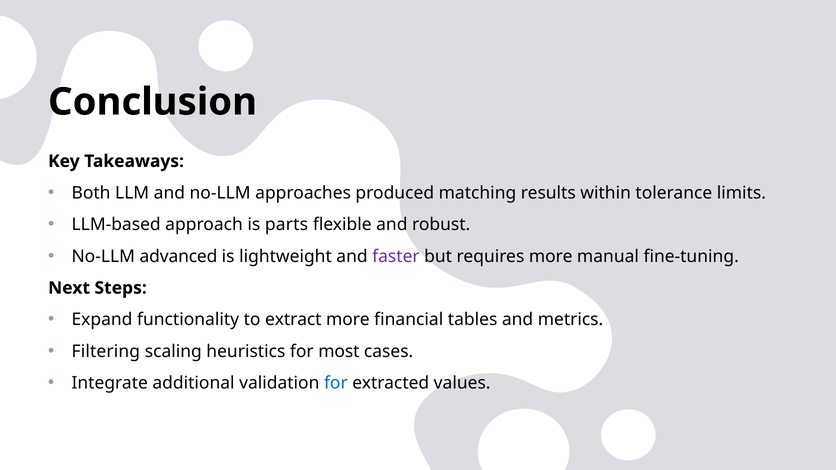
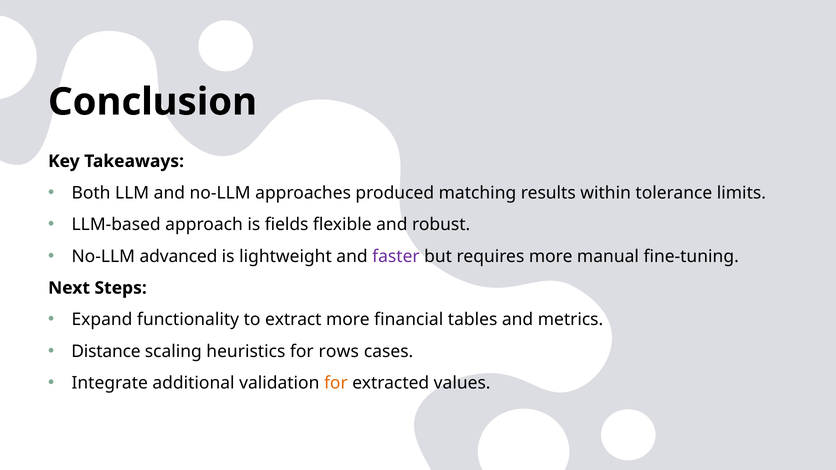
parts: parts -> fields (287, 225)
Filtering: Filtering -> Distance (106, 351)
most: most -> rows (339, 351)
for colour: blue -> orange (336, 383)
